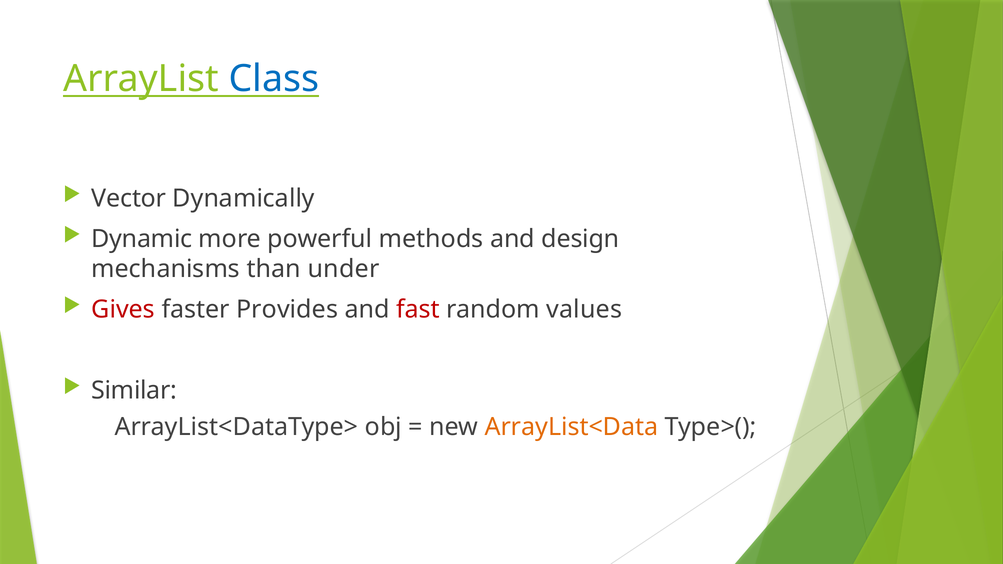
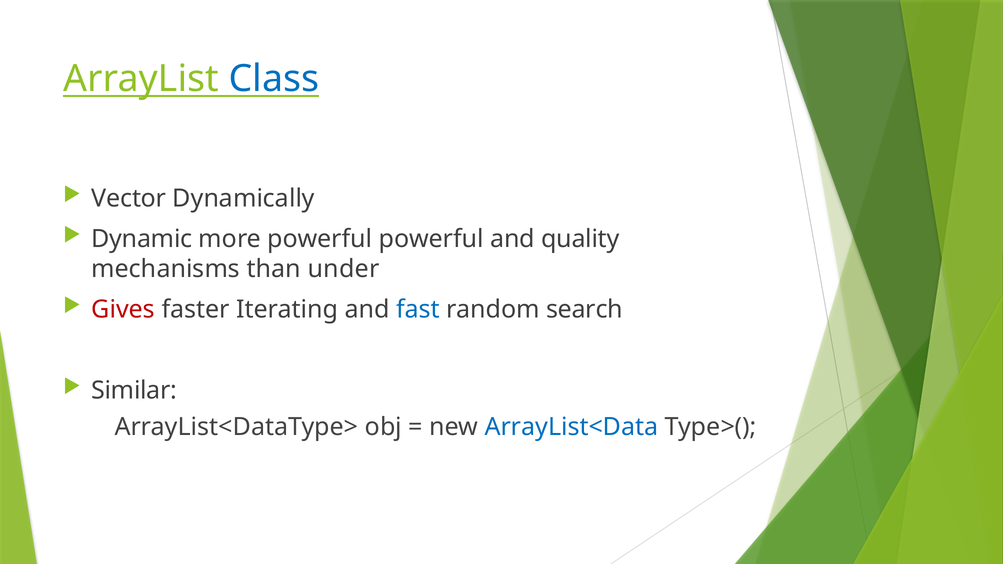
powerful methods: methods -> powerful (431, 239)
design: design -> quality (580, 239)
Provides: Provides -> Iterating (287, 309)
fast colour: red -> blue (418, 309)
values: values -> search (584, 309)
ArrayList<Data colour: orange -> blue (571, 427)
